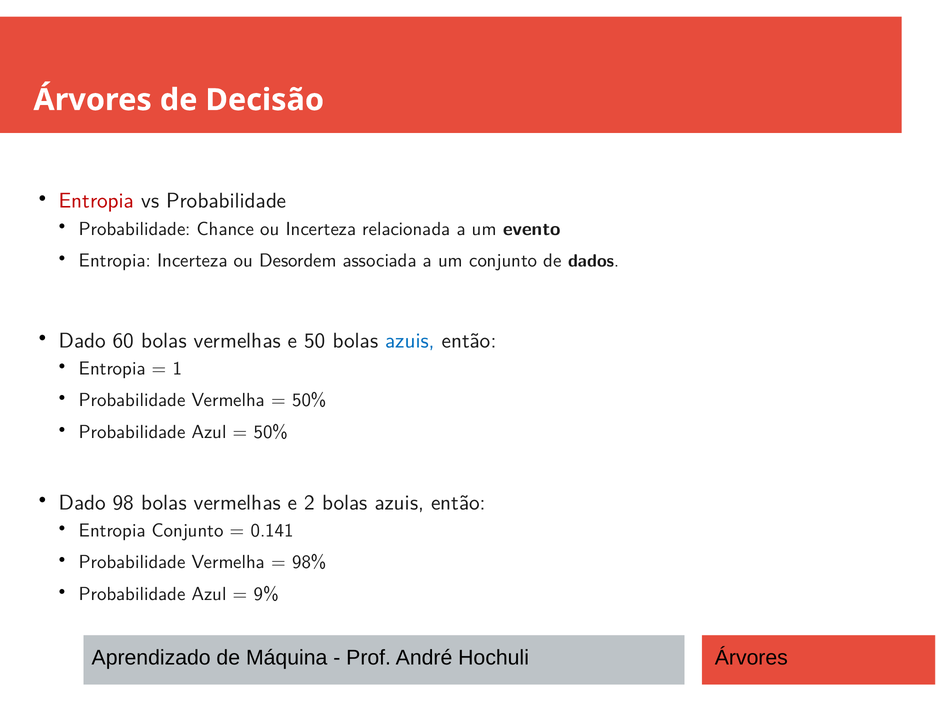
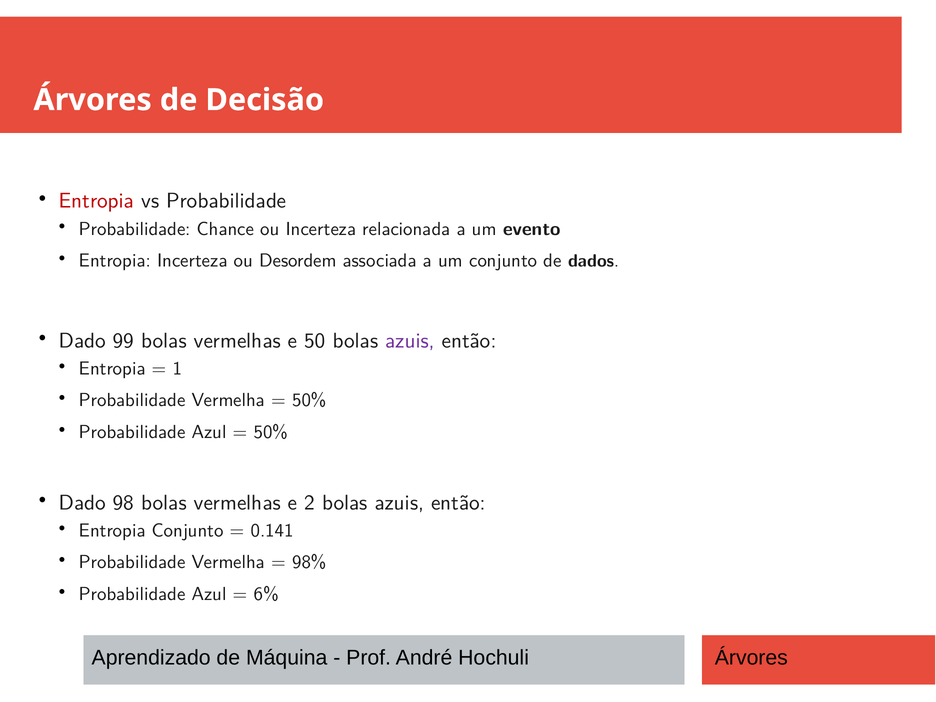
60: 60 -> 99 (123, 341)
azuis colour: blue -> purple (410, 341)
9%: 9% -> 6% (266, 594)
